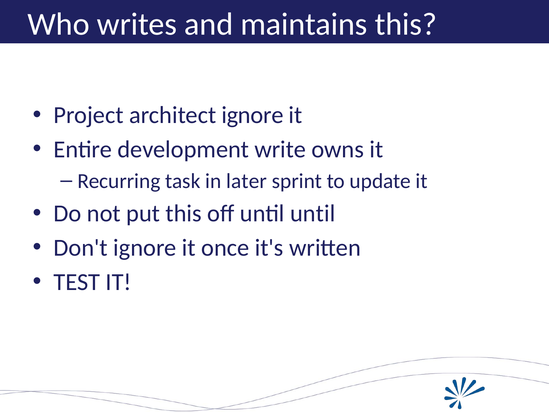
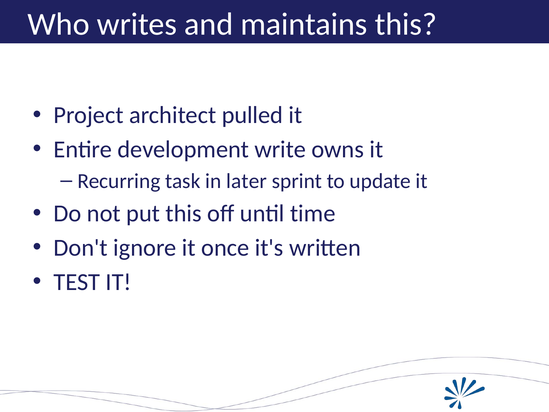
architect ignore: ignore -> pulled (252, 115)
until until: until -> time (313, 213)
